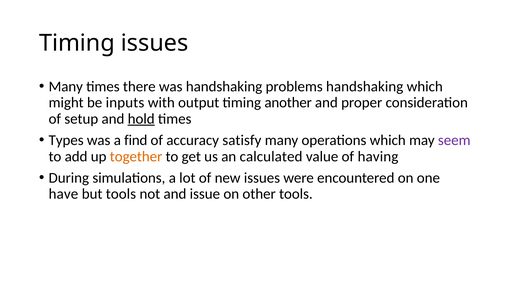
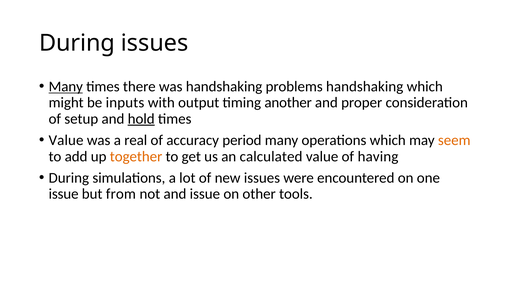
Timing: Timing -> During (77, 43)
Many underline: none -> present (66, 87)
Types: Types -> Value (66, 140)
find: find -> real (136, 140)
satisfy: satisfy -> period (242, 140)
seem colour: purple -> orange (454, 140)
have: have -> issue (64, 194)
but tools: tools -> from (121, 194)
